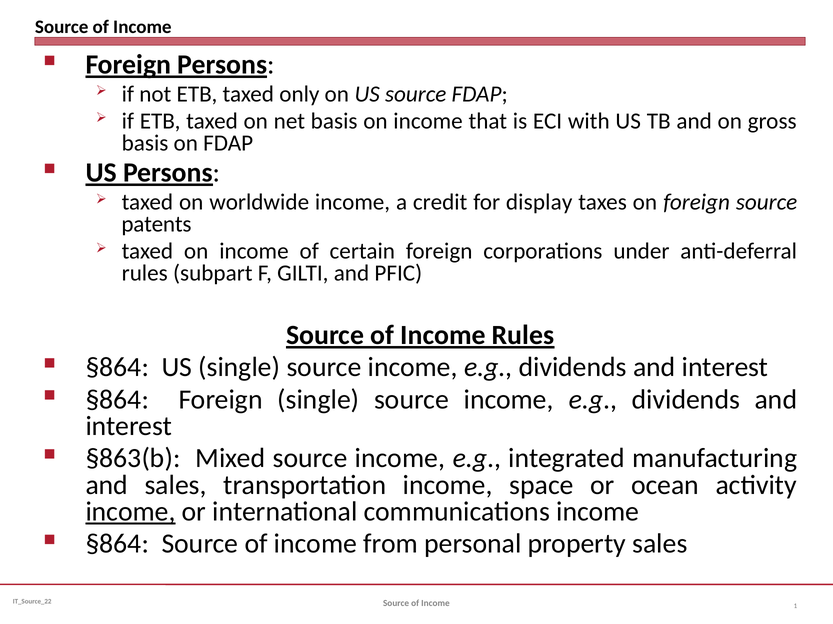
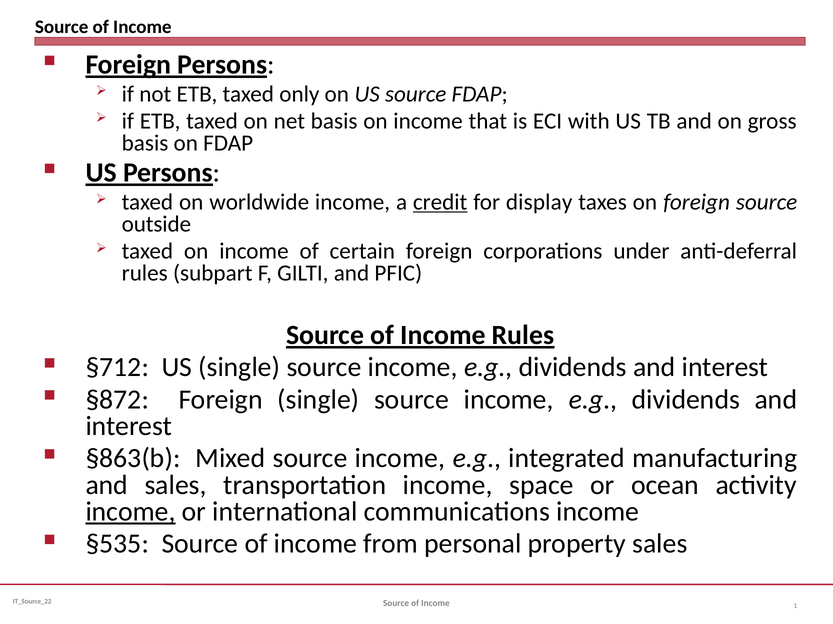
credit underline: none -> present (440, 202)
patents: patents -> outside (156, 225)
§864: §864 -> §712 (117, 368)
§864: §864 -> §872 (117, 400)
§864: §864 -> §535 (117, 544)
